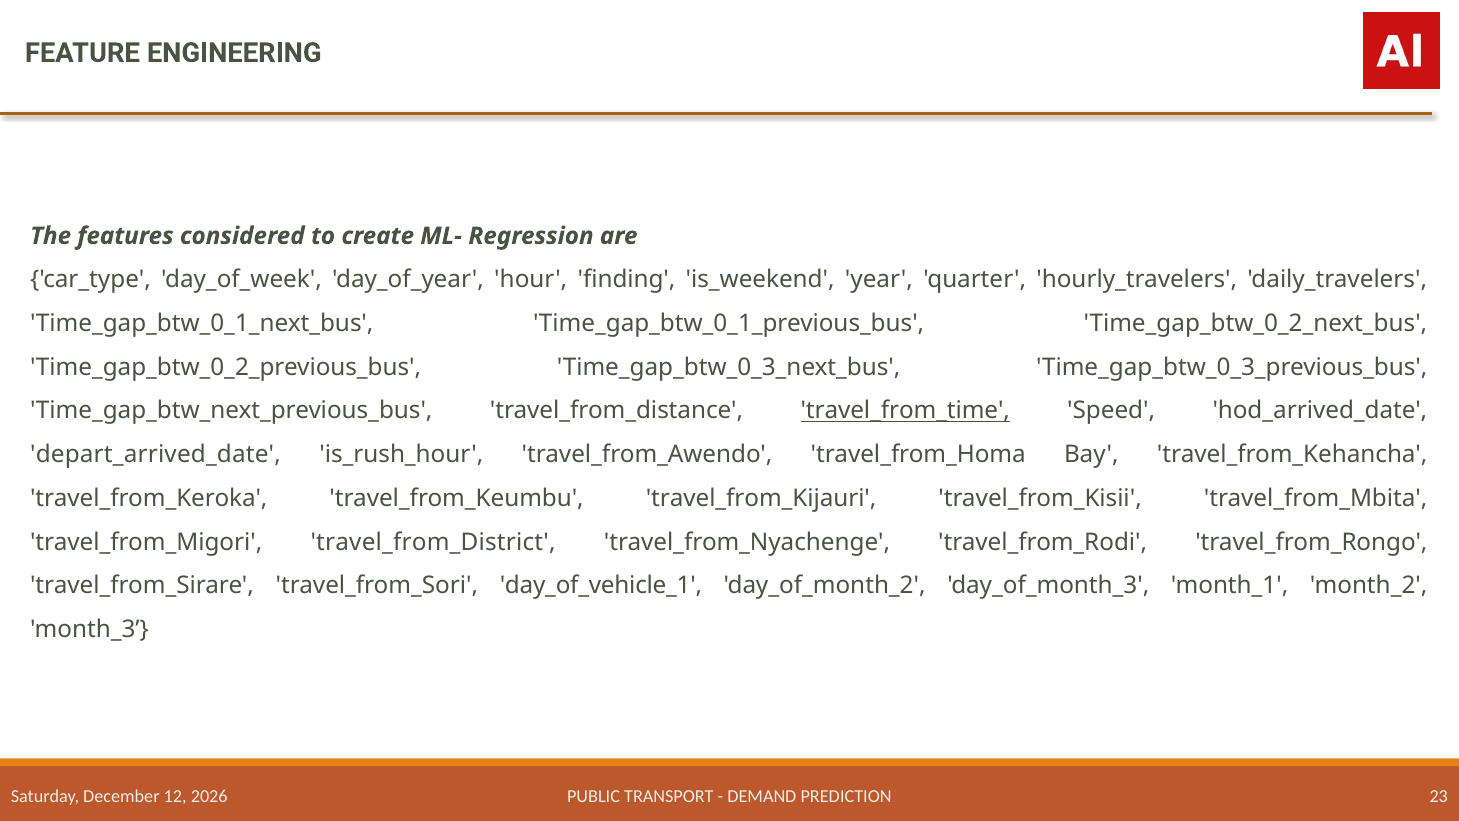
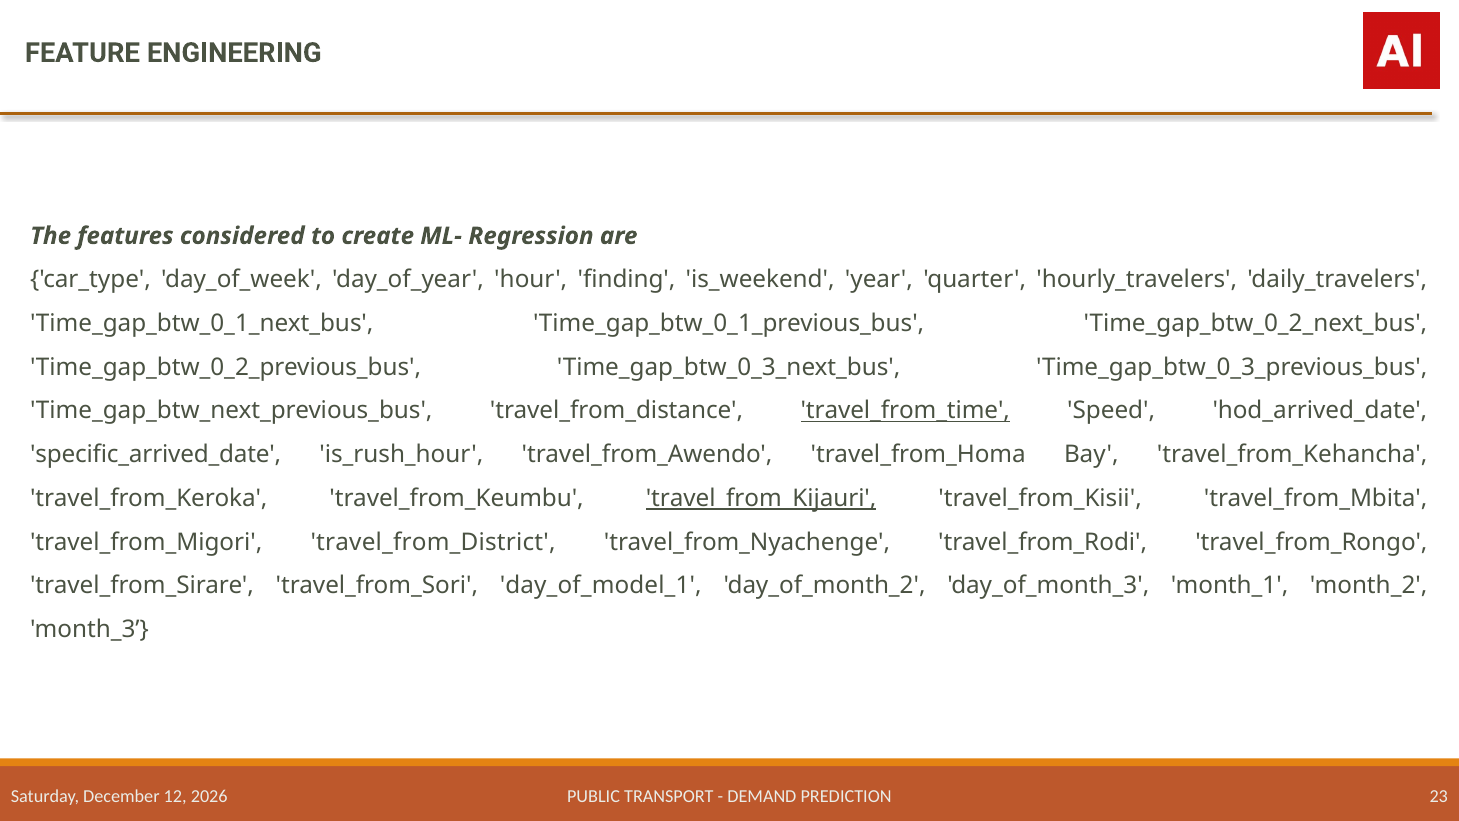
depart_arrived_date: depart_arrived_date -> specific_arrived_date (156, 454)
travel_from_Kijauri underline: none -> present (761, 498)
day_of_vehicle_1: day_of_vehicle_1 -> day_of_model_1 (601, 586)
